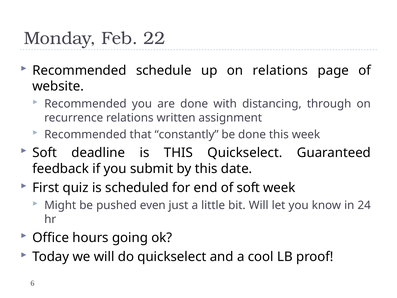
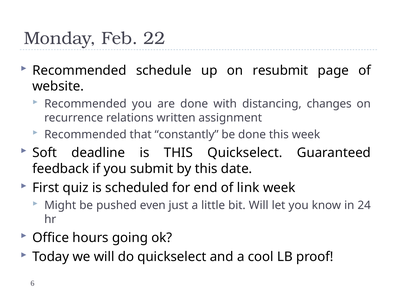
on relations: relations -> resubmit (280, 70)
through: through -> changes (329, 104)
of soft: soft -> link (248, 188)
